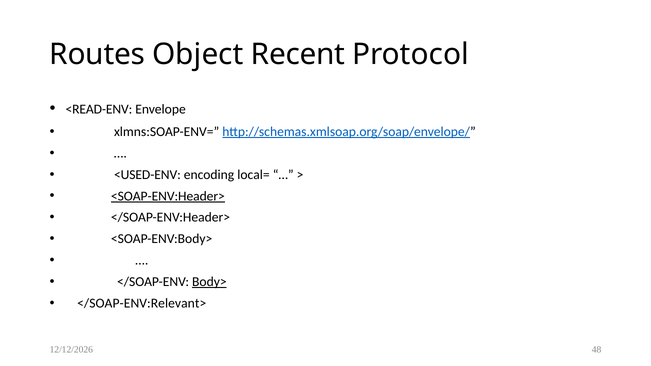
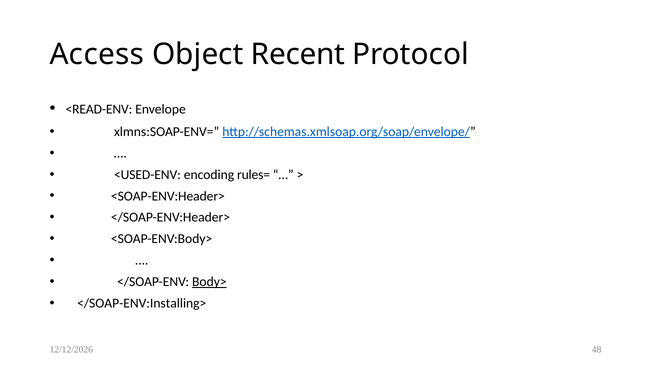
Routes: Routes -> Access (97, 55)
local=: local= -> rules= (254, 175)
<SOAP-ENV:Header> underline: present -> none (168, 196)
</SOAP-ENV:Relevant>: </SOAP-ENV:Relevant> -> </SOAP-ENV:Installing> (142, 303)
